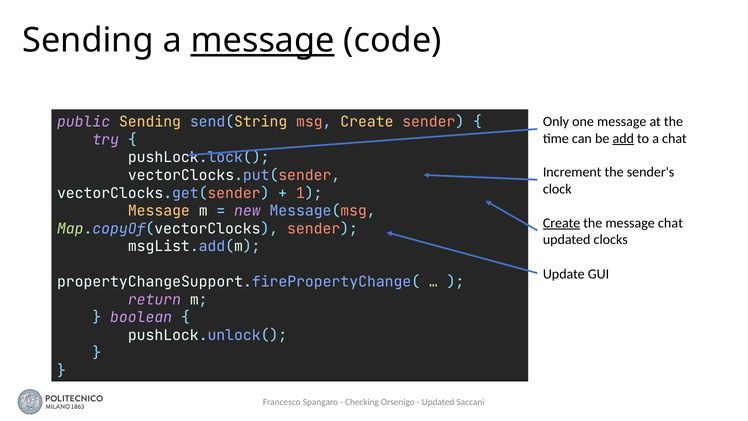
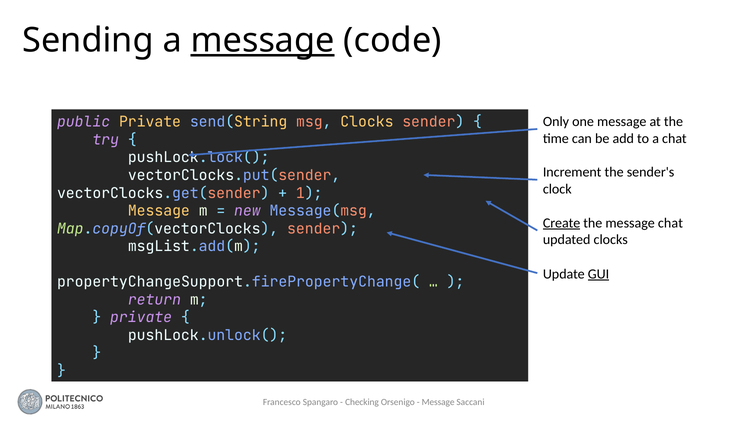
public Sending: Sending -> Private (150, 122)
msg Create: Create -> Clocks (367, 122)
add underline: present -> none (623, 138)
GUI underline: none -> present (599, 274)
boolean: boolean -> private (141, 317)
Updated: Updated -> Message (438, 402)
